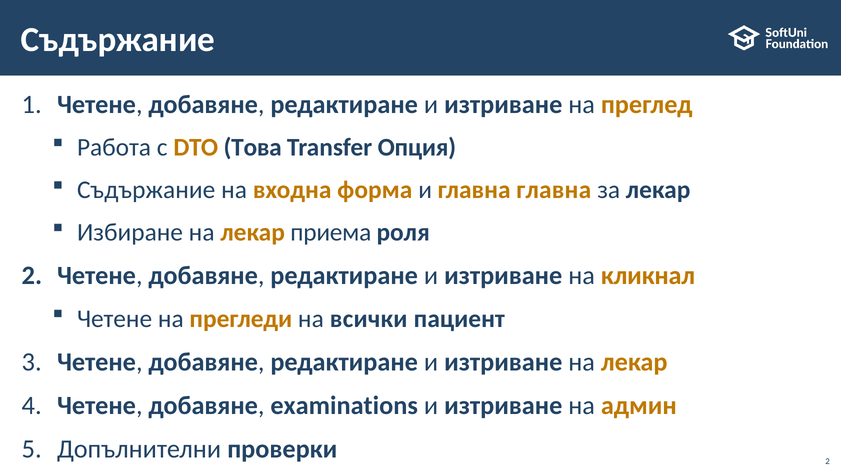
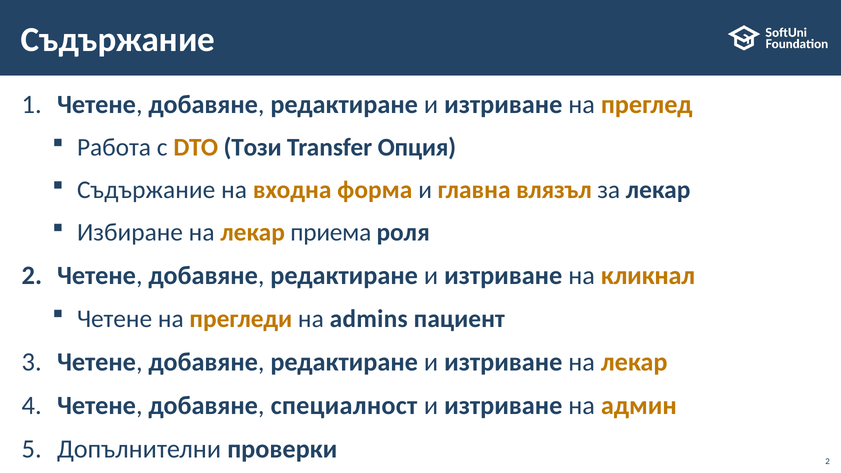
Това: Това -> Този (253, 148)
главна главна: главна -> влязъл (554, 190)
всички: всички -> admins (369, 319)
examinations: examinations -> специалност (344, 406)
